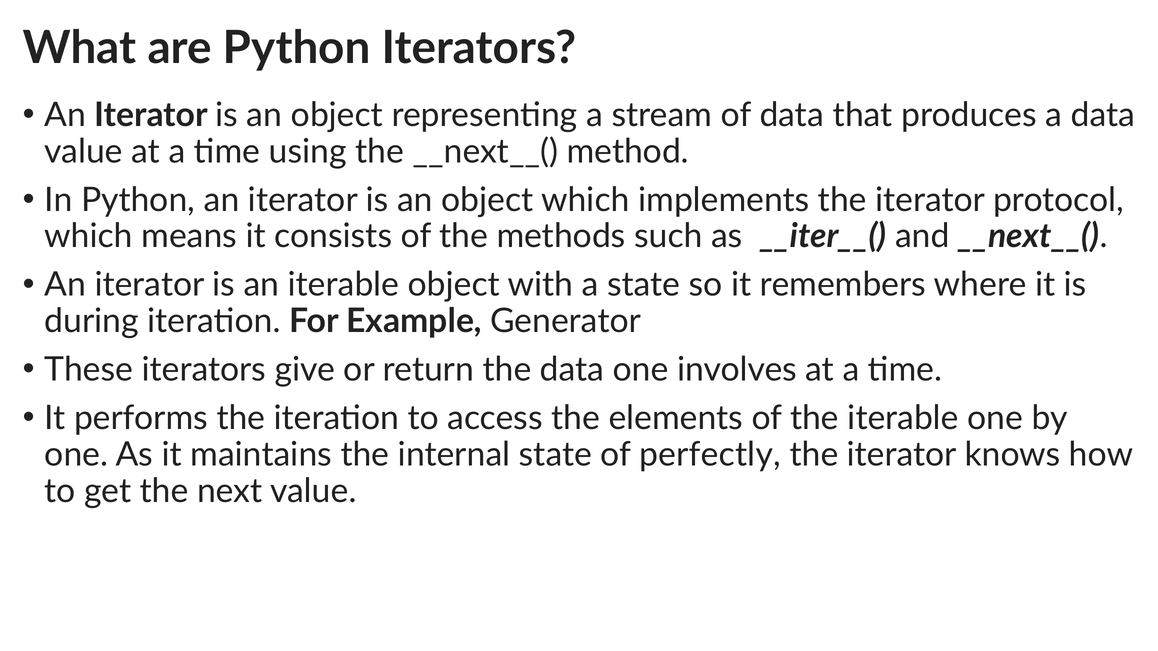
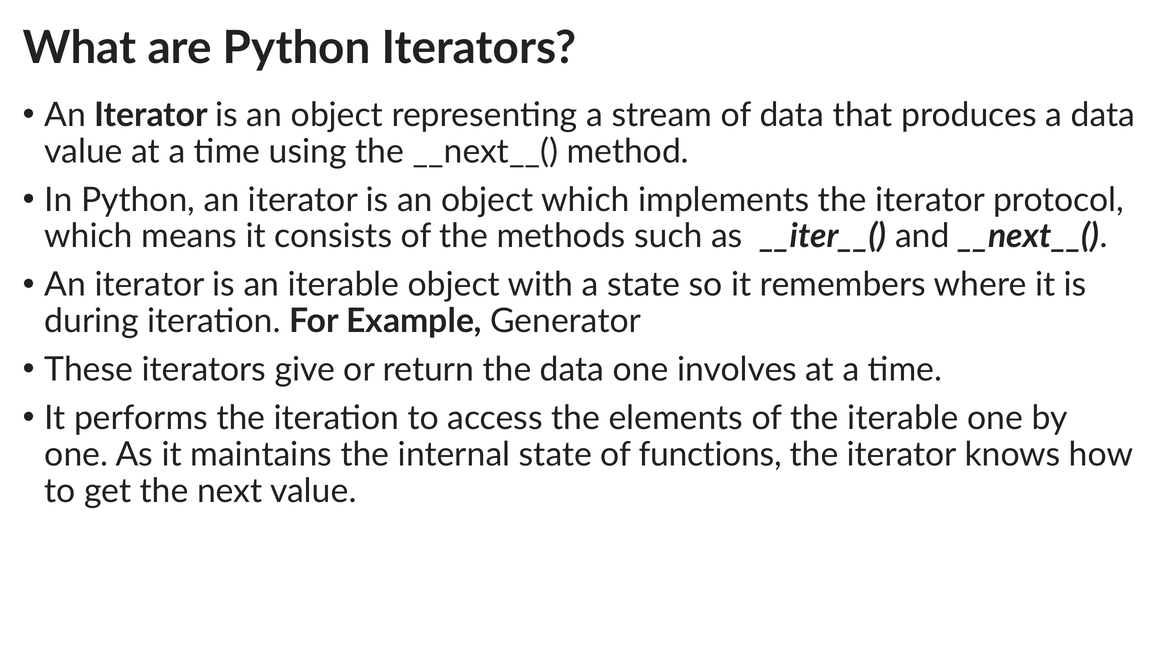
perfectly: perfectly -> functions (710, 455)
